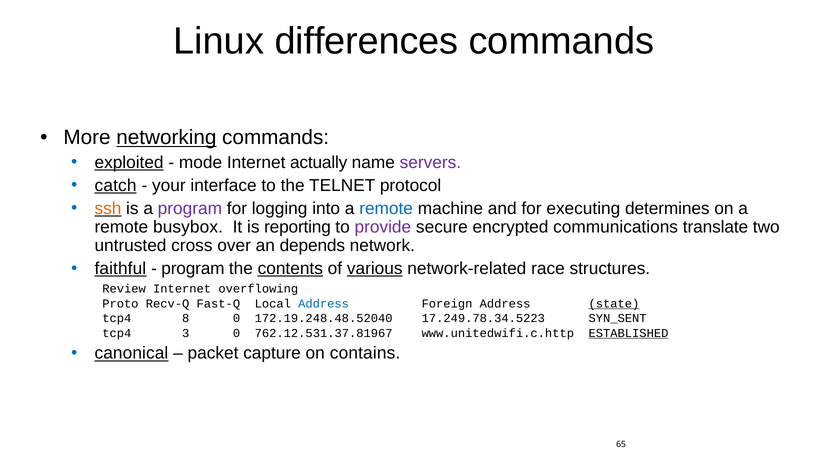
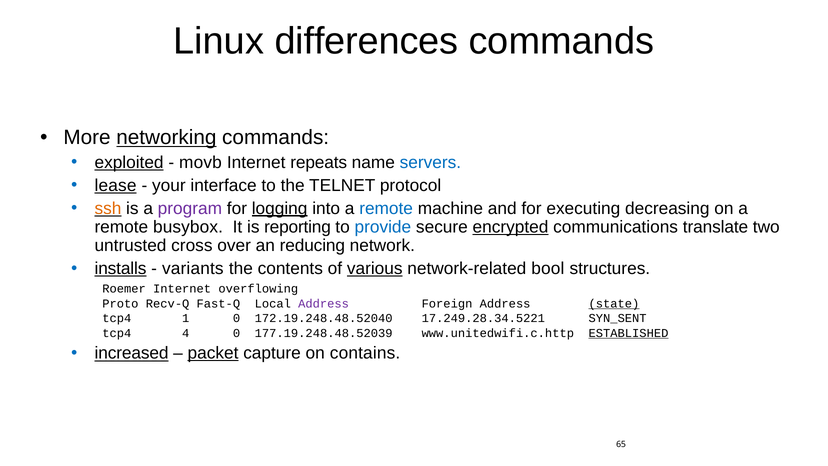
mode: mode -> movb (200, 162)
actually: actually -> repeats (319, 162)
servers colour: purple -> blue (430, 162)
catch: catch -> lease (116, 185)
logging underline: none -> present (280, 208)
determines: determines -> decreasing (667, 208)
provide colour: purple -> blue (383, 227)
encrypted underline: none -> present (510, 227)
depends: depends -> reducing (312, 245)
faithful: faithful -> installs (120, 268)
program: program -> variants (193, 268)
contents underline: present -> none (290, 268)
race: race -> bool (548, 268)
Review: Review -> Roemer (124, 289)
Address colour: blue -> purple (324, 303)
8: 8 -> 1 (186, 318)
17.249.78.34.5223: 17.249.78.34.5223 -> 17.249.28.34.5221 (483, 318)
3: 3 -> 4 (186, 333)
762.12.531.37.81967: 762.12.531.37.81967 -> 177.19.248.48.52039 (324, 333)
canonical: canonical -> increased (132, 353)
packet underline: none -> present (213, 353)
